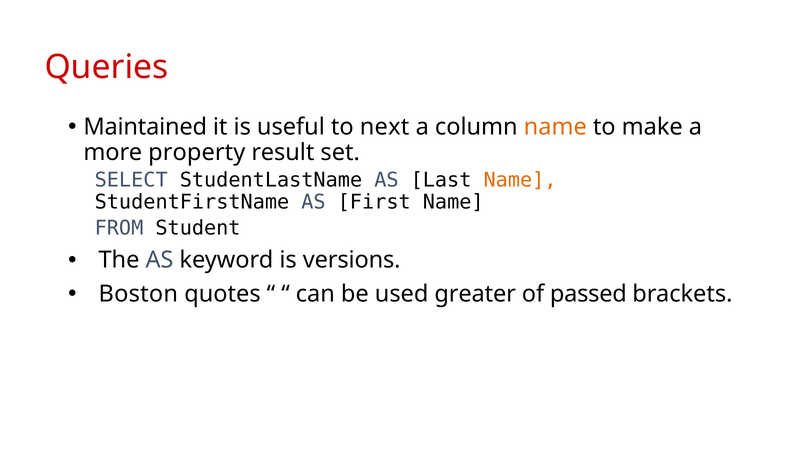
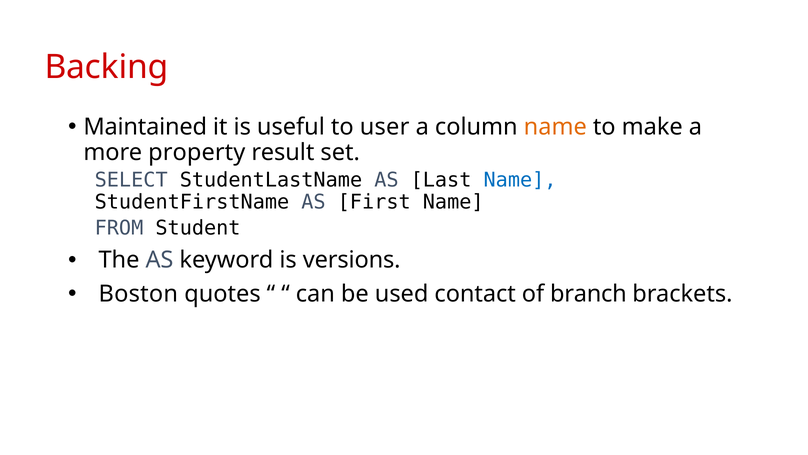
Queries: Queries -> Backing (107, 67)
next: next -> user (385, 127)
Name colour: orange -> blue (520, 180)
greater: greater -> contact (475, 294)
passed: passed -> branch (588, 294)
